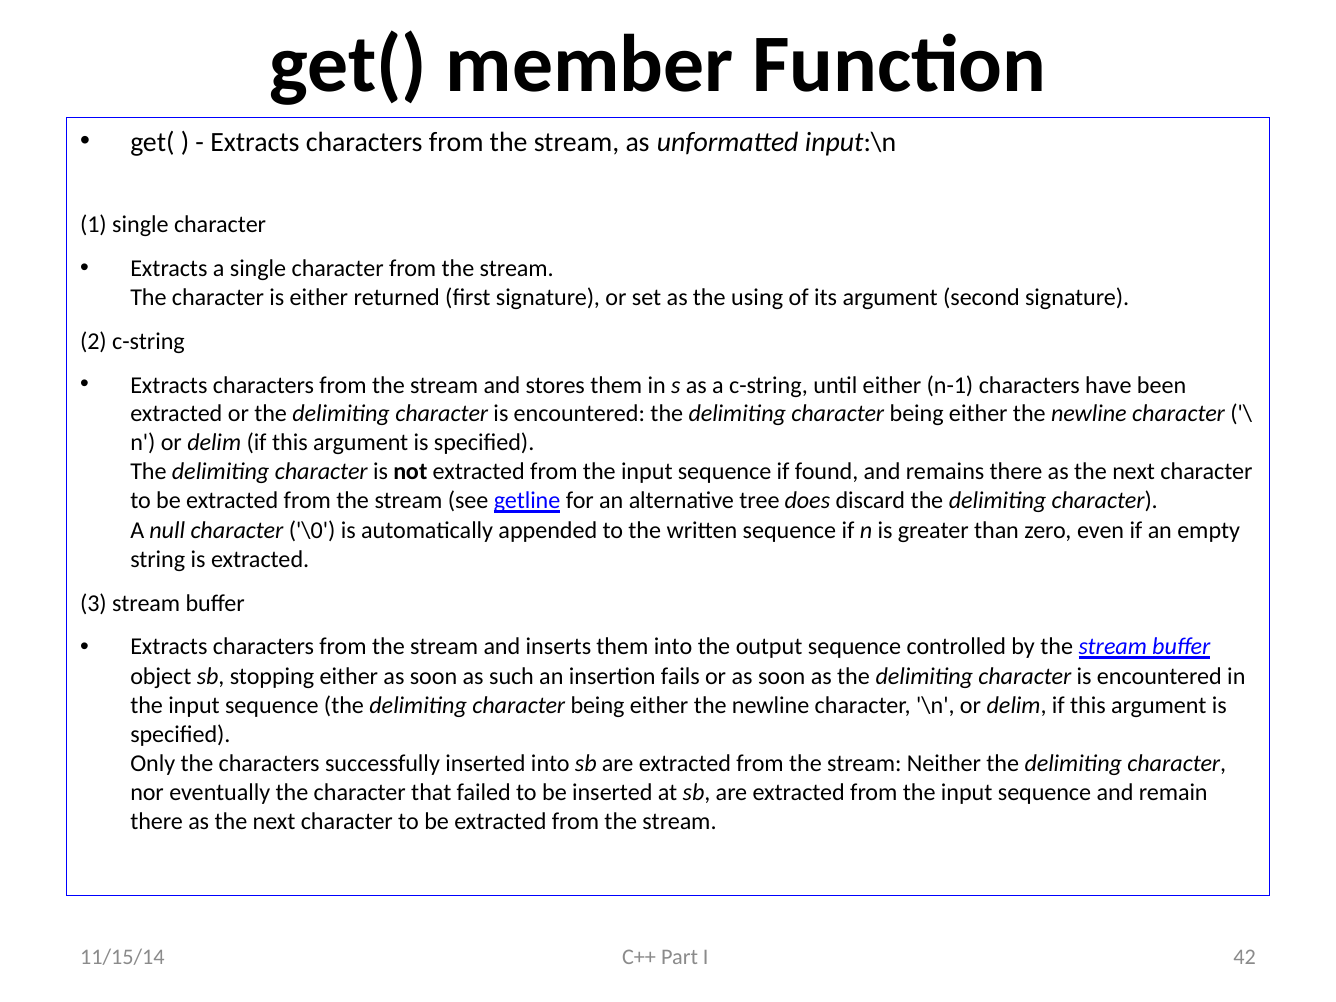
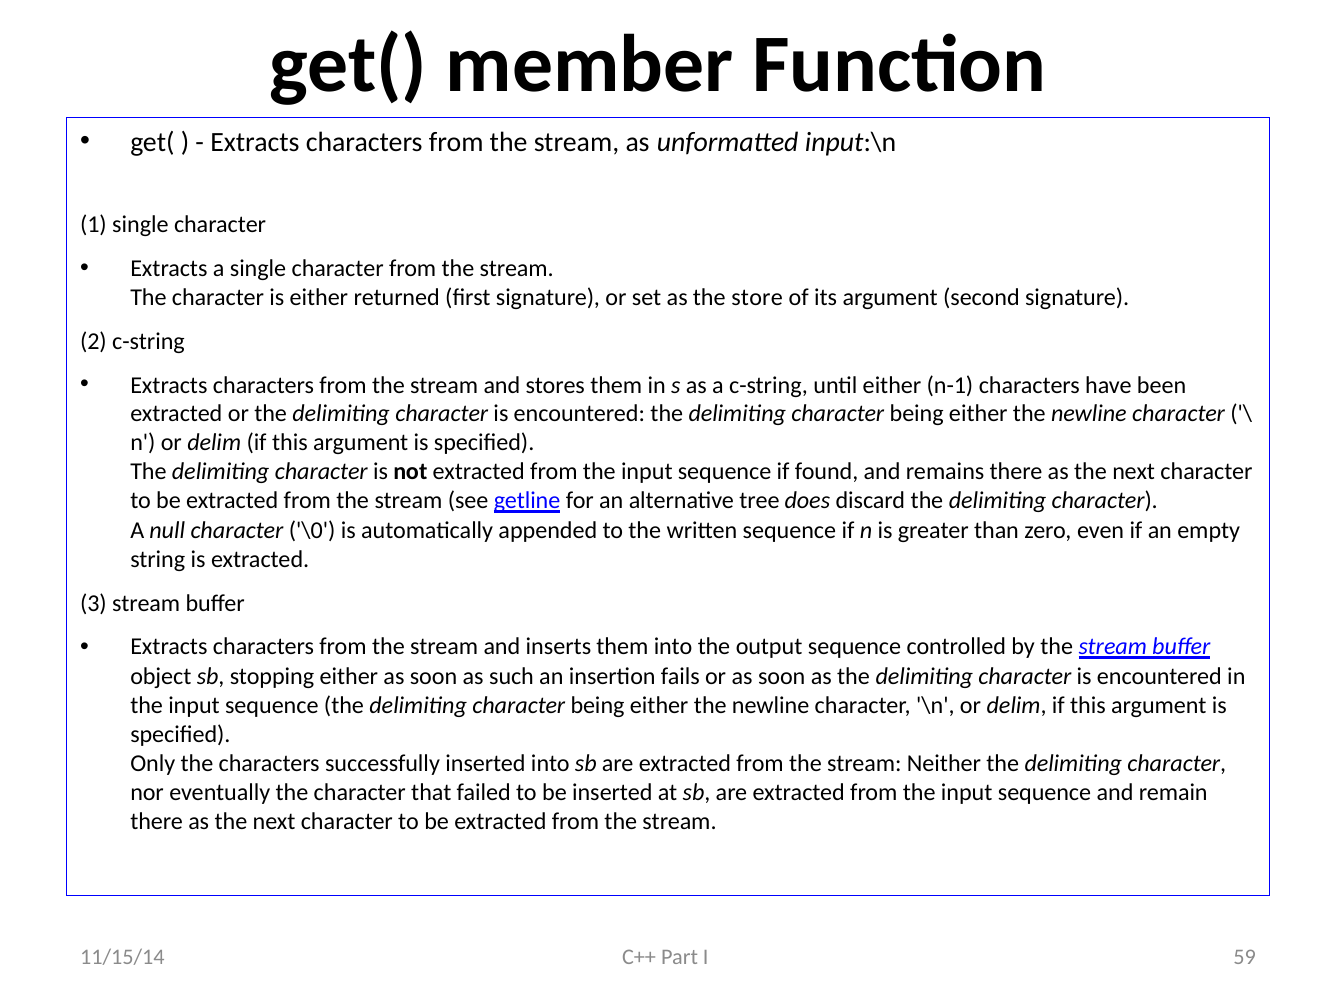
using: using -> store (757, 297)
42: 42 -> 59 (1245, 957)
